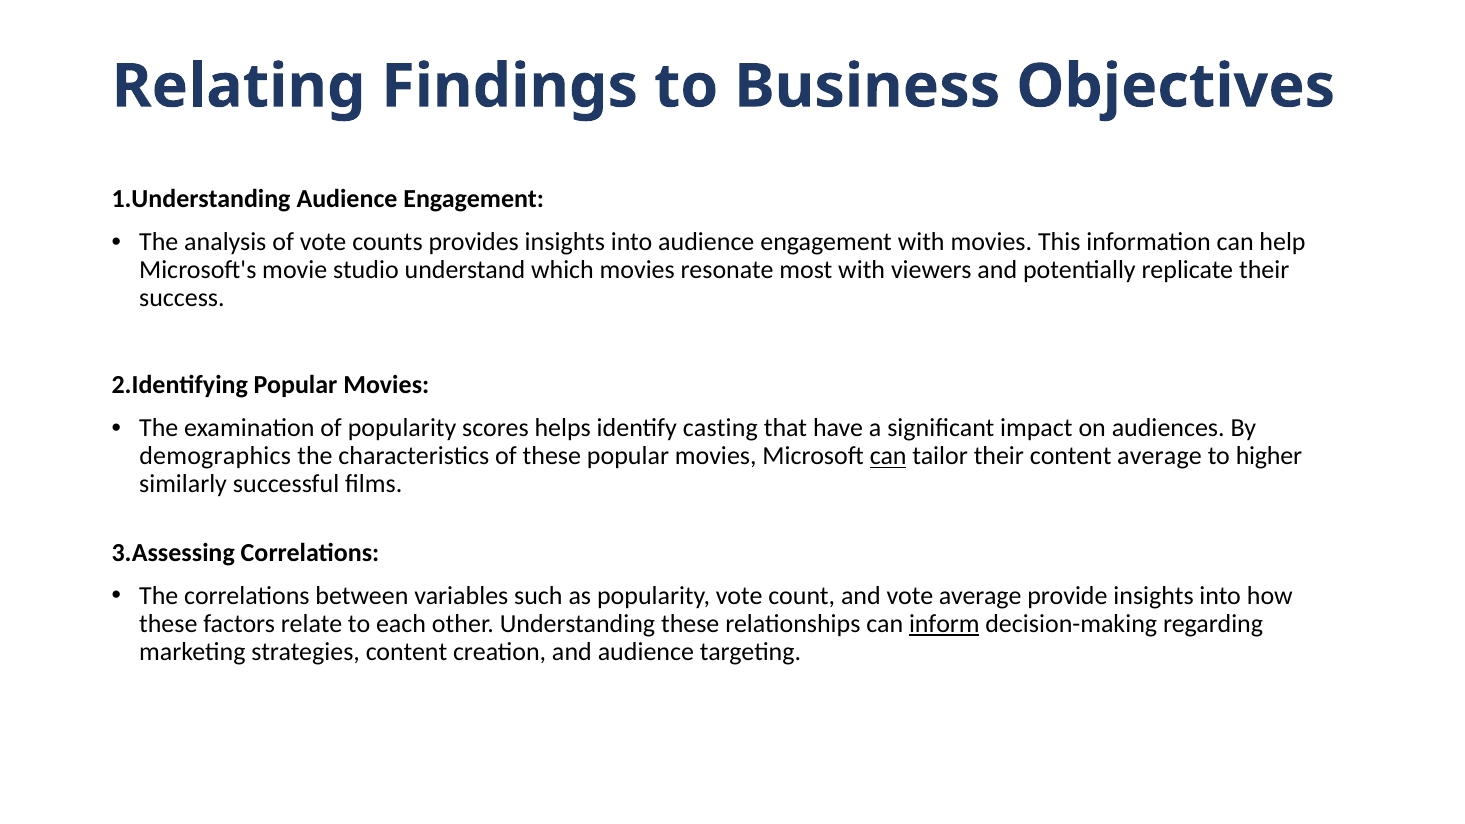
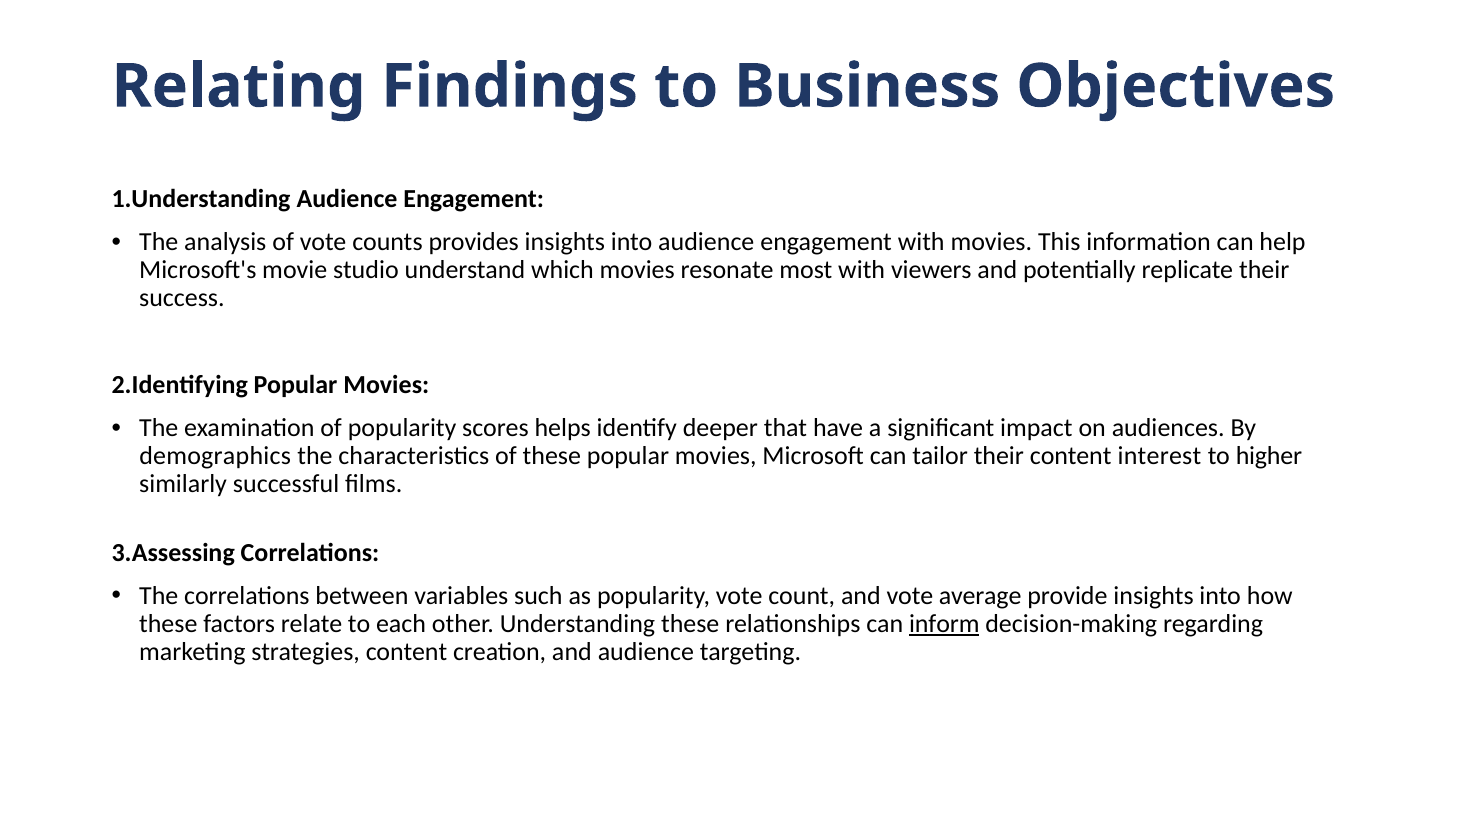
casting: casting -> deeper (720, 428)
can underline: present -> none (888, 456)
content average: average -> interest (1159, 456)
